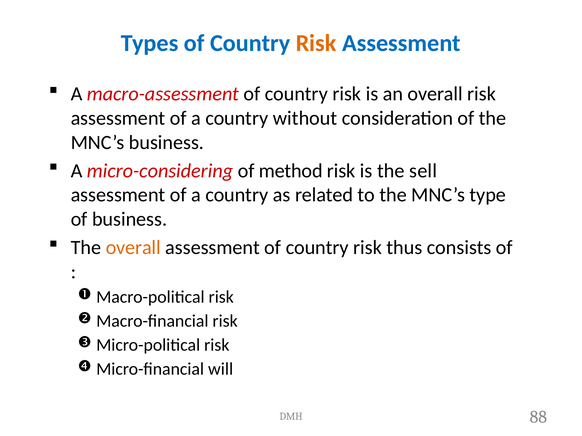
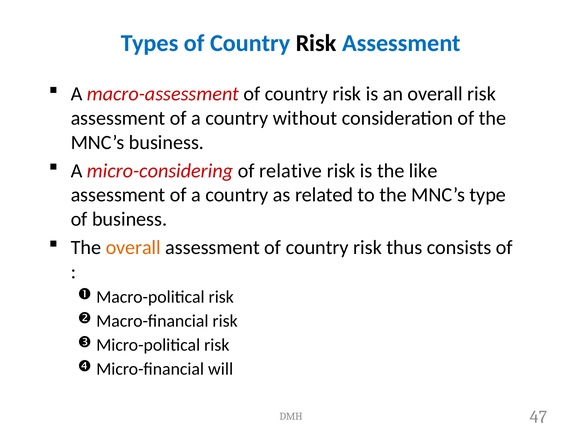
Risk colour: orange -> black (316, 43)
method: method -> relative (291, 171)
sell: sell -> like (423, 171)
88: 88 -> 47 (539, 417)
